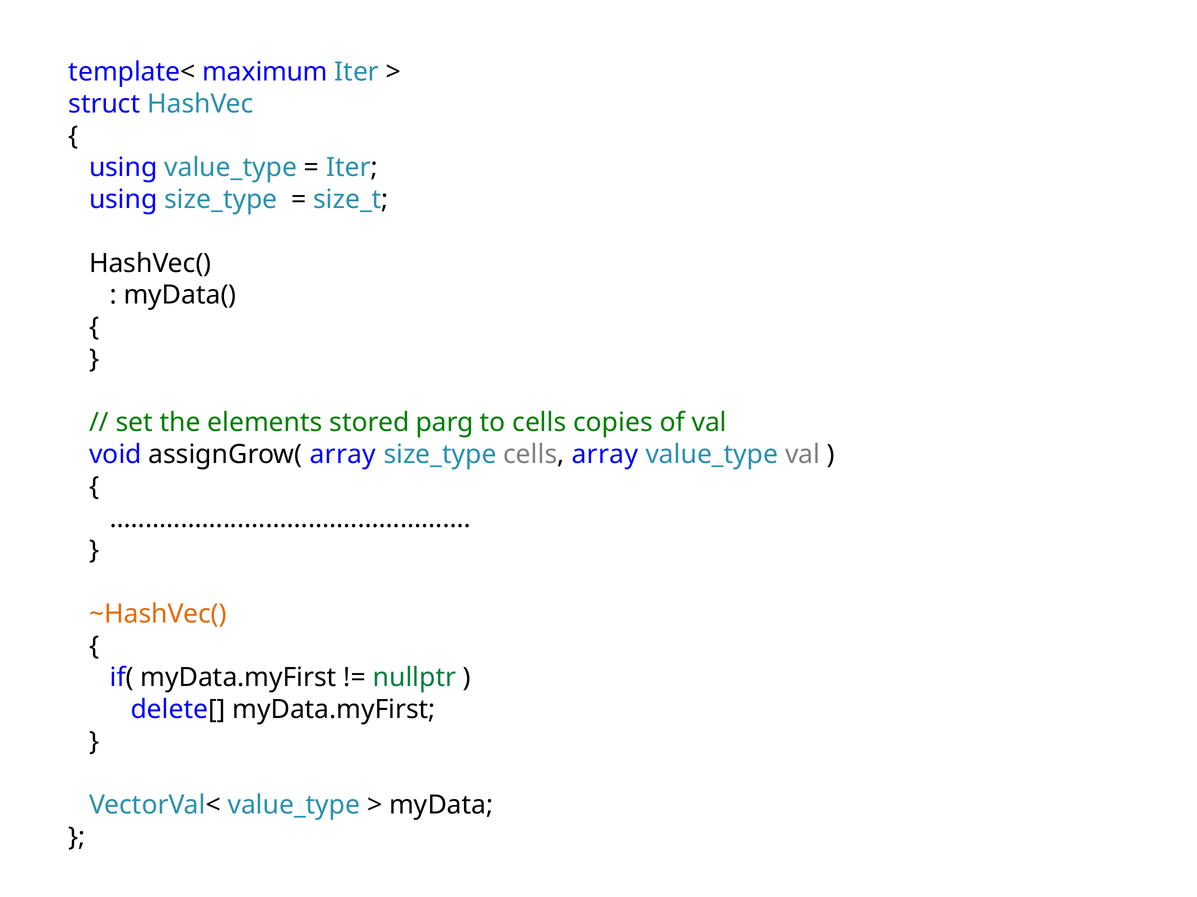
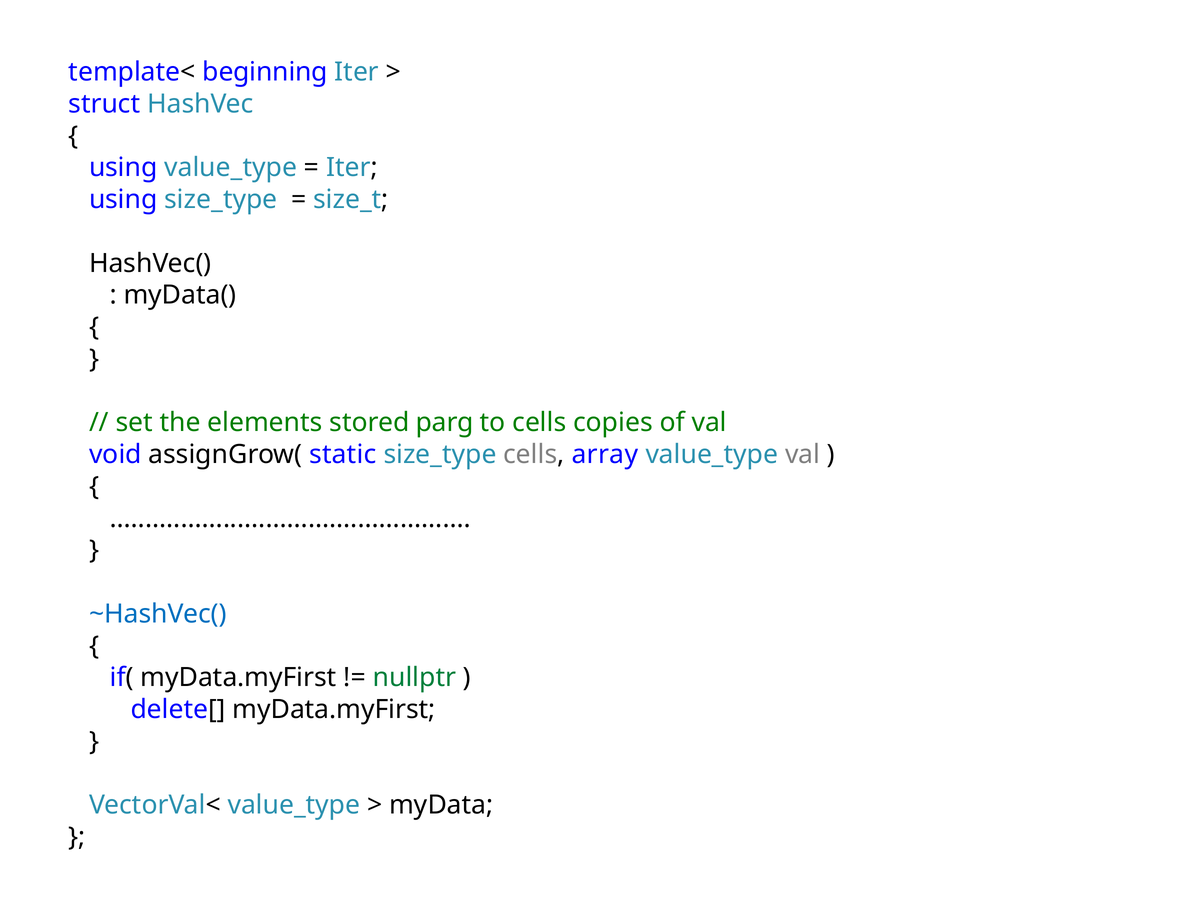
maximum: maximum -> beginning (265, 72)
assignGrow( array: array -> static (343, 455)
~HashVec( colour: orange -> blue (158, 614)
